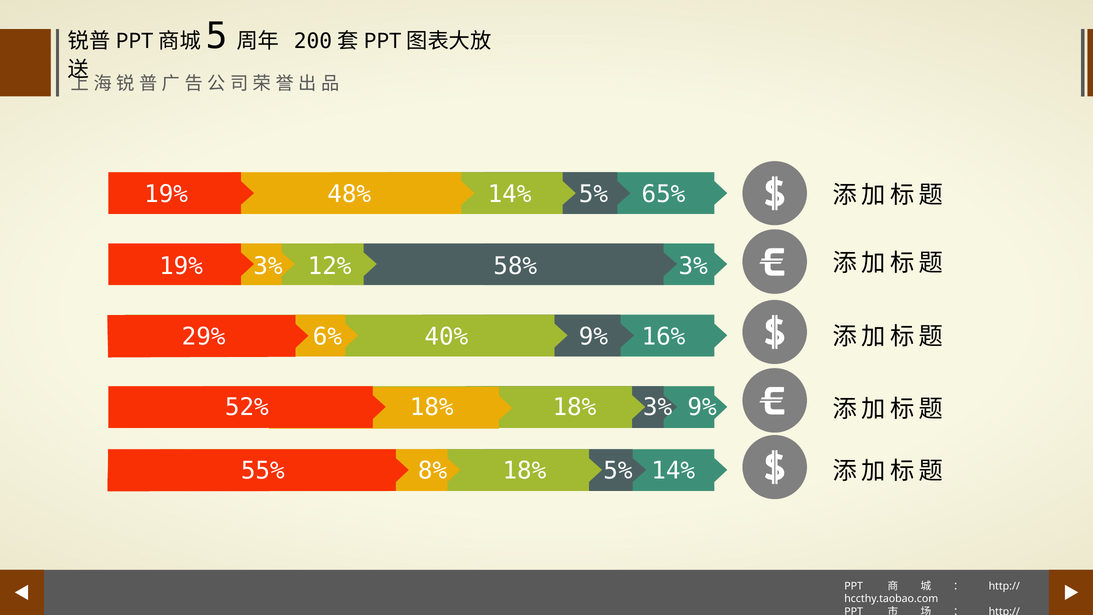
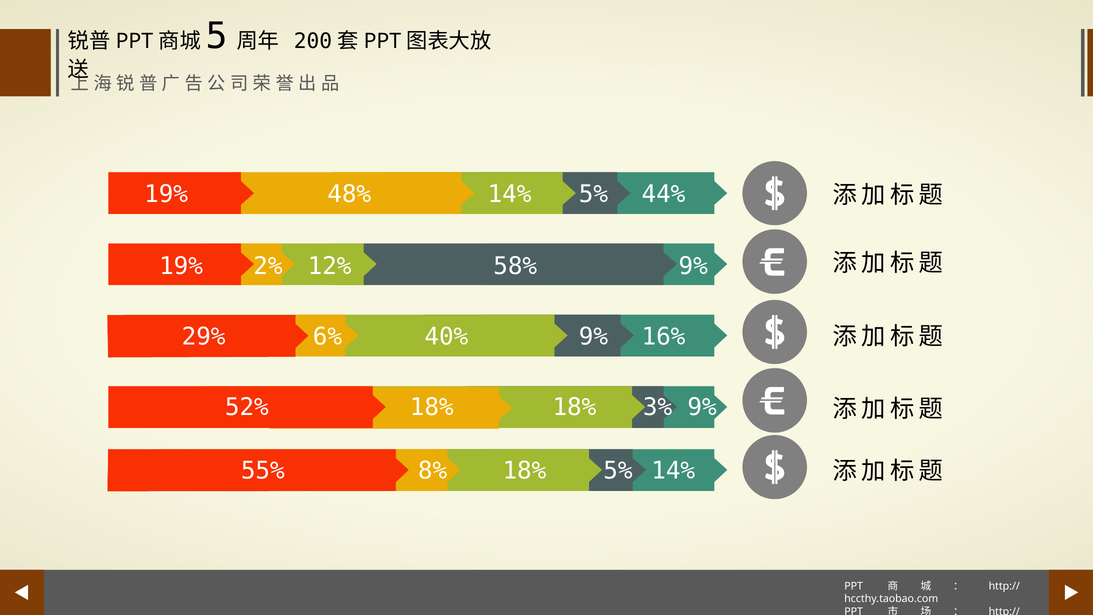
65%: 65% -> 44% (663, 194)
19% 3%: 3% -> 2% (268, 266)
58% 3%: 3% -> 9% (693, 266)
